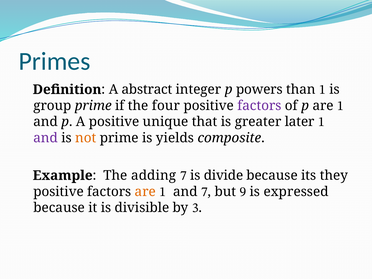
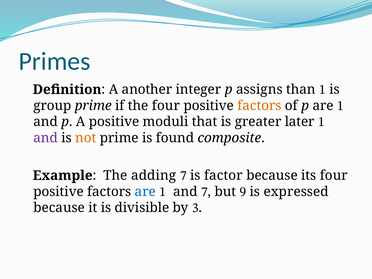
abstract: abstract -> another (147, 90)
powers: powers -> assigns (259, 90)
factors colour: purple -> orange (259, 106)
unique: unique -> moduli (166, 122)
yields: yields -> found (175, 138)
divide: divide -> factor (223, 175)
its they: they -> four (334, 175)
are colour: orange -> blue (145, 192)
